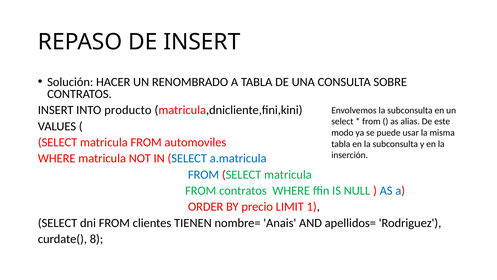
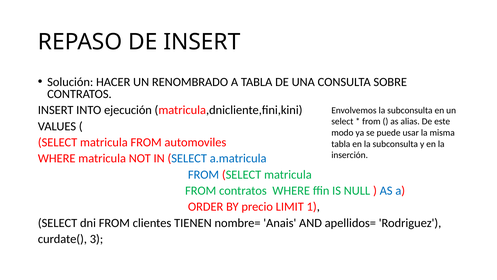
producto: producto -> ejecución (128, 110)
8: 8 -> 3 (96, 239)
